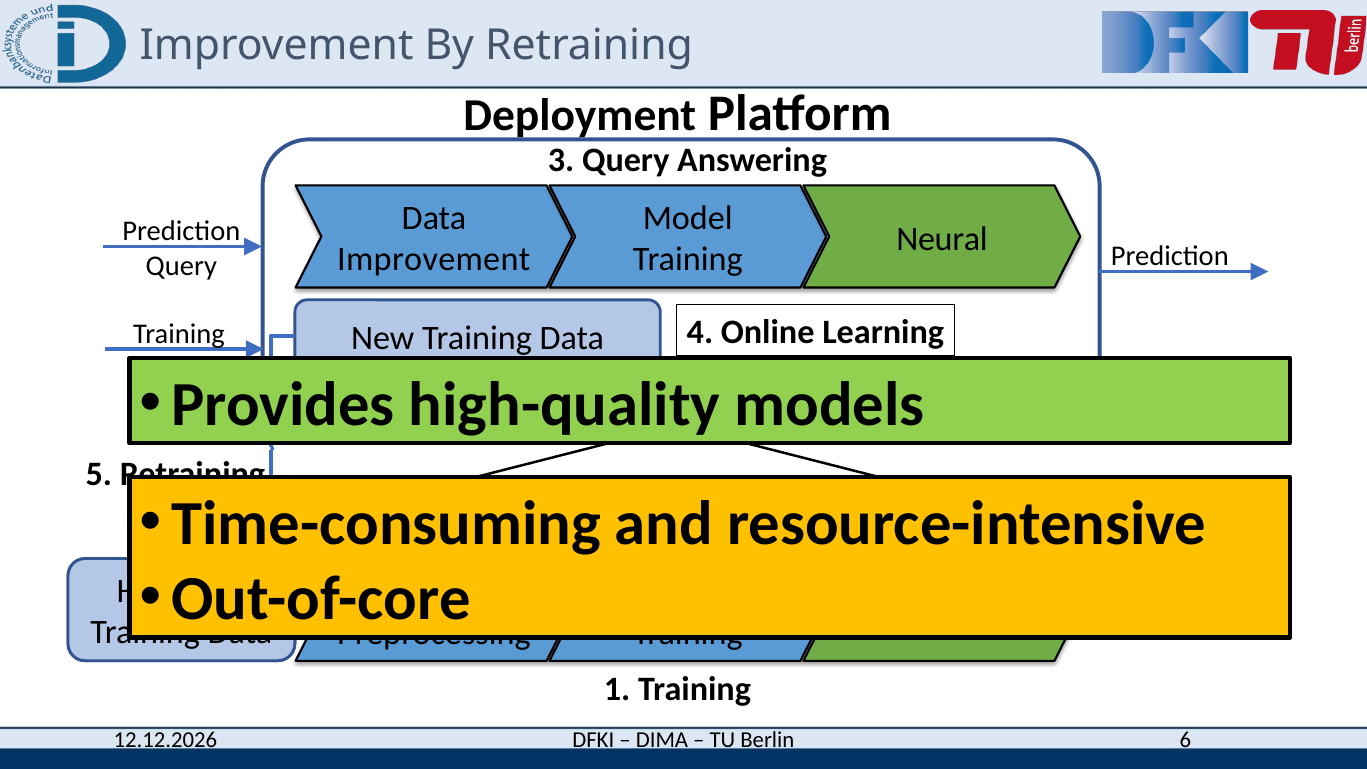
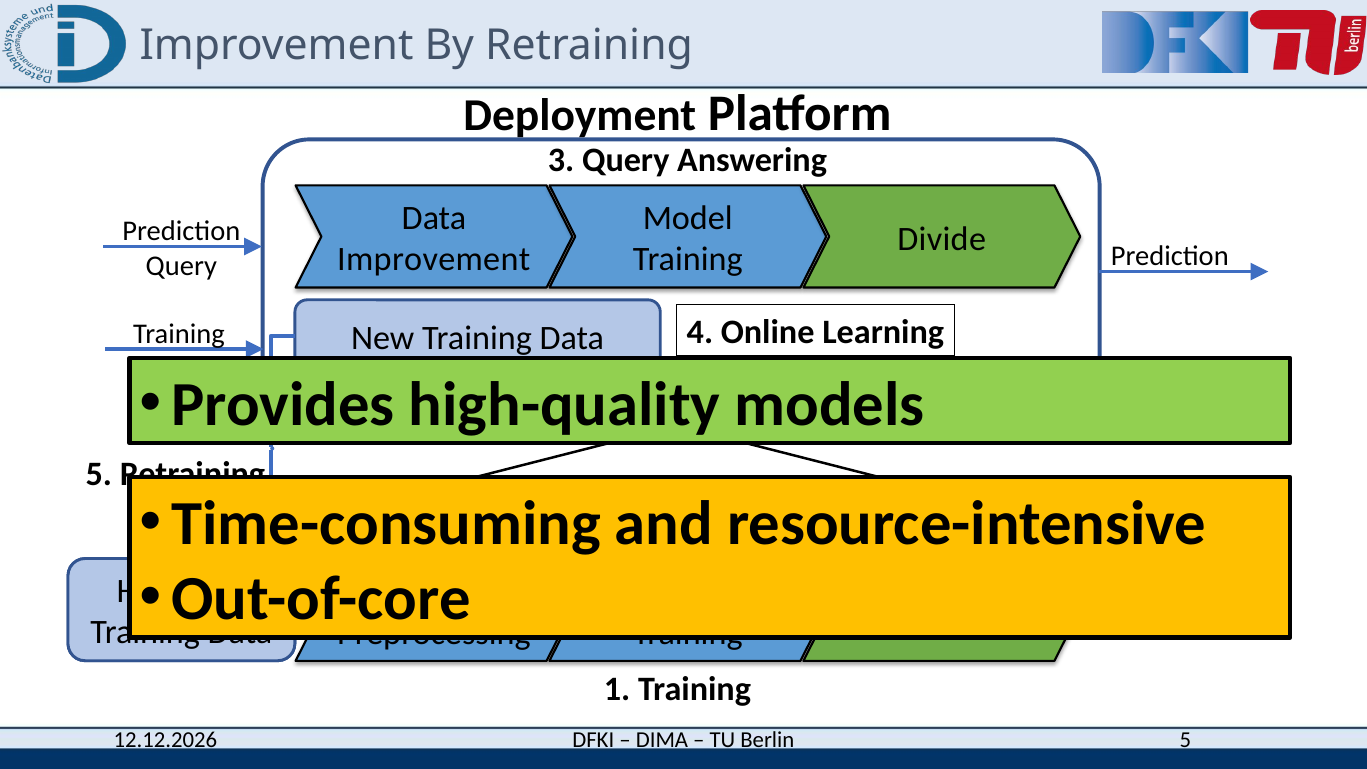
Neural: Neural -> Divide (942, 239)
6: 6 -> 5 (1185, 740)
